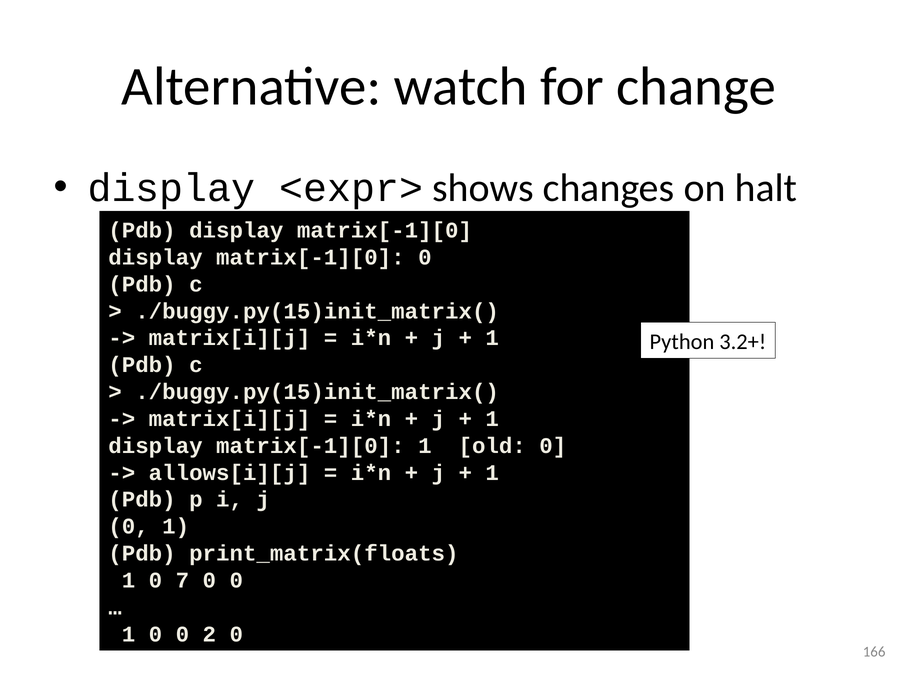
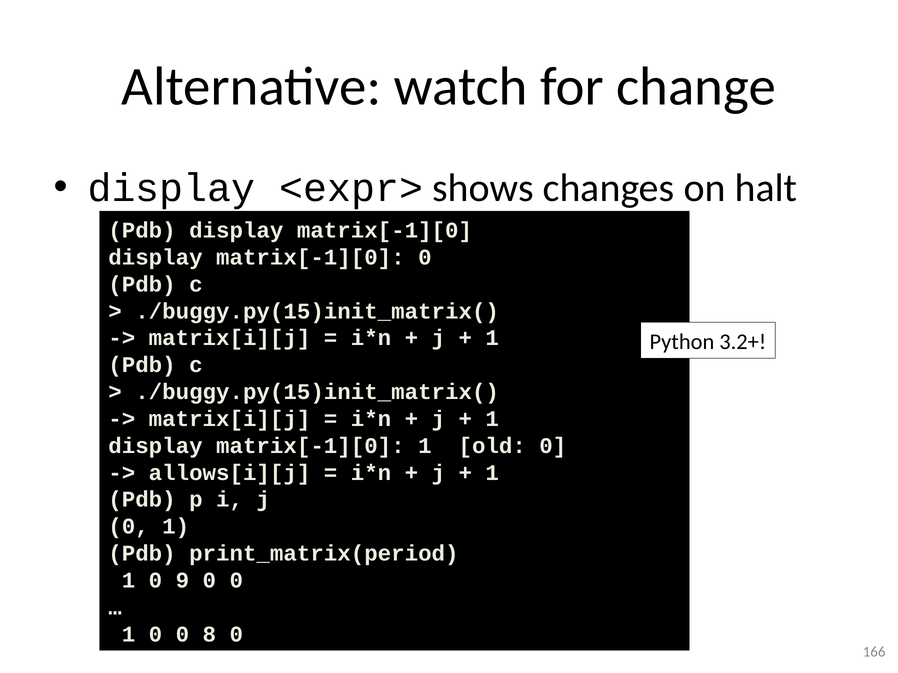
print_matrix(floats: print_matrix(floats -> print_matrix(period (324, 554)
7: 7 -> 9 (182, 581)
2: 2 -> 8 (209, 635)
